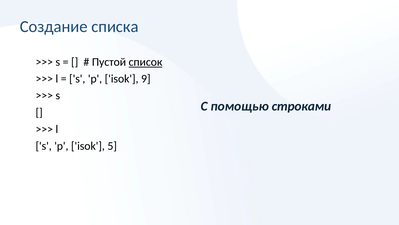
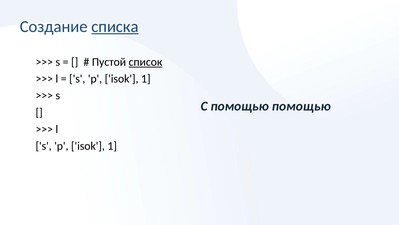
списка underline: none -> present (115, 27)
9: 9 -> 1 (146, 79)
помощью строками: строками -> помощью (301, 106)
5: 5 -> 1 (112, 146)
